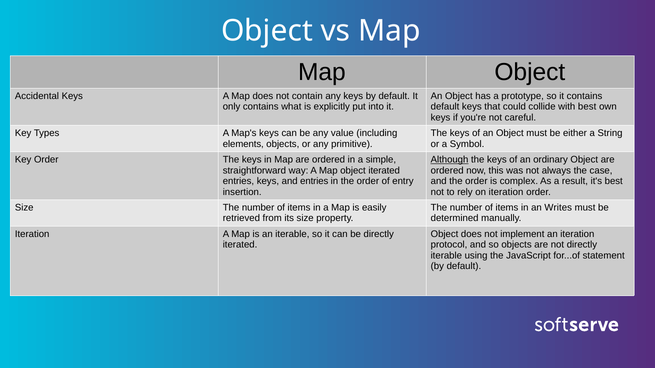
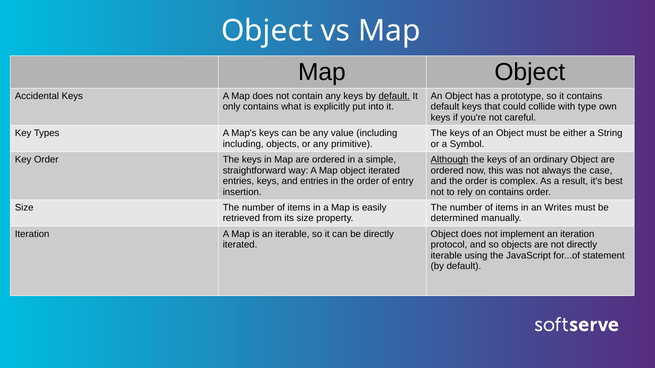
default underline: none -> present (394, 96)
with best: best -> type (587, 107)
elements: elements -> including (243, 144)
on iteration: iteration -> contains (506, 192)
